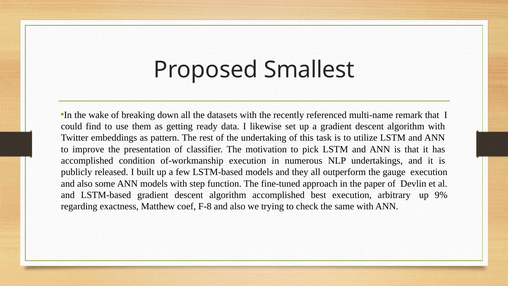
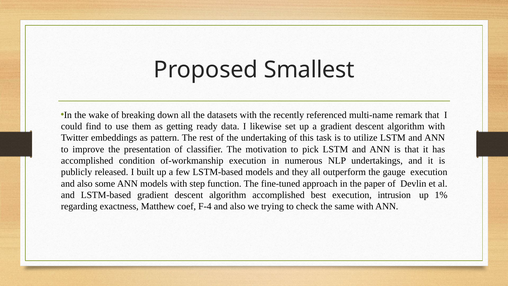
arbitrary: arbitrary -> intrusion (394, 195)
9%: 9% -> 1% (441, 195)
F-8: F-8 -> F-4 (205, 206)
